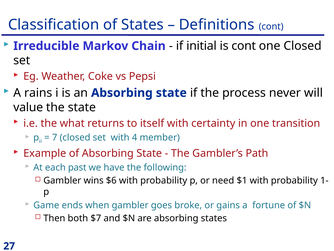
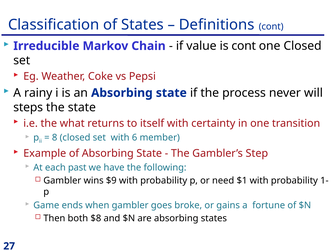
initial: initial -> value (201, 46)
rains: rains -> rainy (38, 93)
value: value -> steps (28, 107)
7: 7 -> 8 (55, 137)
4: 4 -> 6 (135, 137)
Path: Path -> Step (257, 153)
$6: $6 -> $9 (111, 180)
$7: $7 -> $8 (96, 218)
